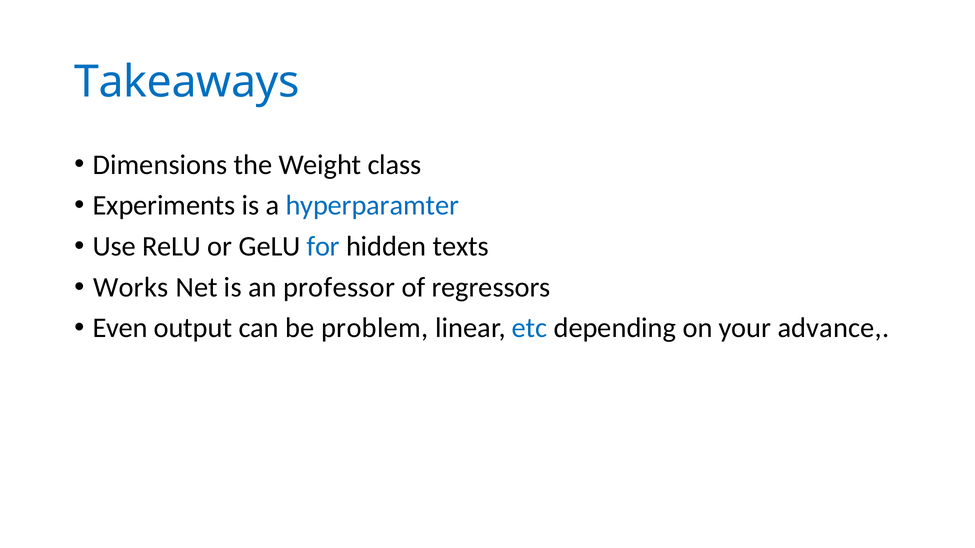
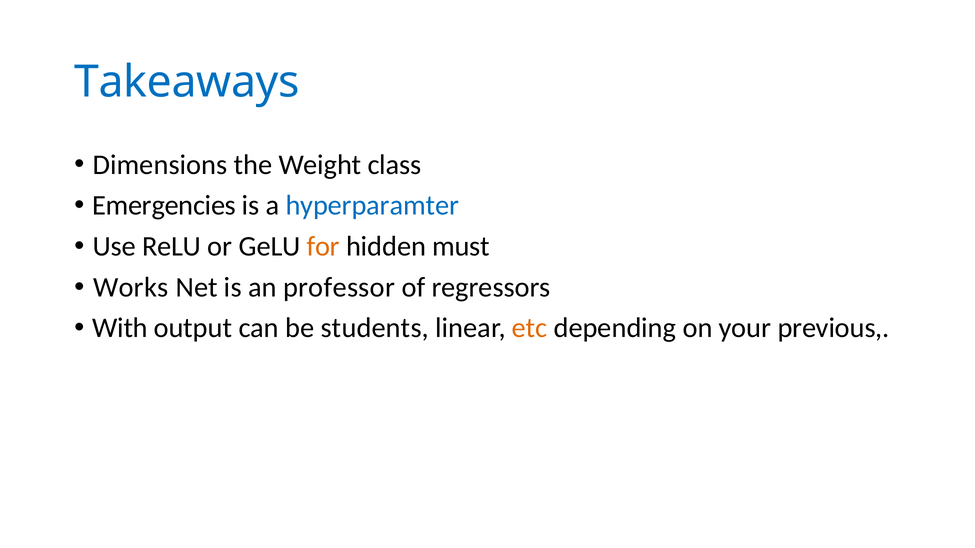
Experiments: Experiments -> Emergencies (164, 206)
for colour: blue -> orange (323, 247)
texts: texts -> must (461, 247)
Even: Even -> With (120, 328)
problem: problem -> students (375, 328)
etc colour: blue -> orange (530, 328)
advance: advance -> previous (834, 328)
